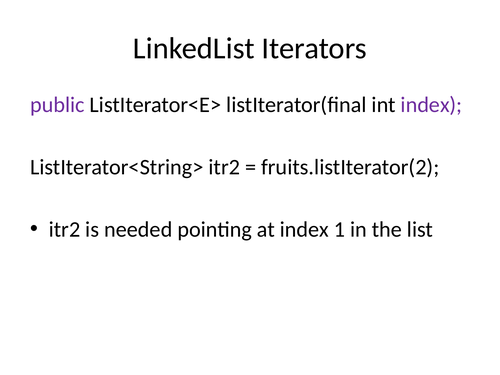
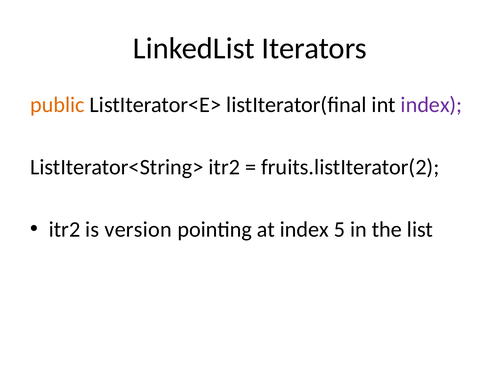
public colour: purple -> orange (57, 105)
needed: needed -> version (138, 229)
1: 1 -> 5 (339, 229)
